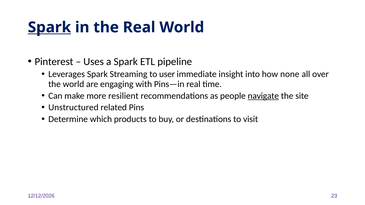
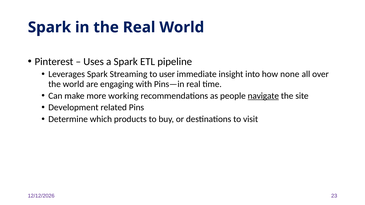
Spark underline: present -> none (49, 27)
resilient: resilient -> working (123, 96)
Unstructured: Unstructured -> Development (73, 108)
